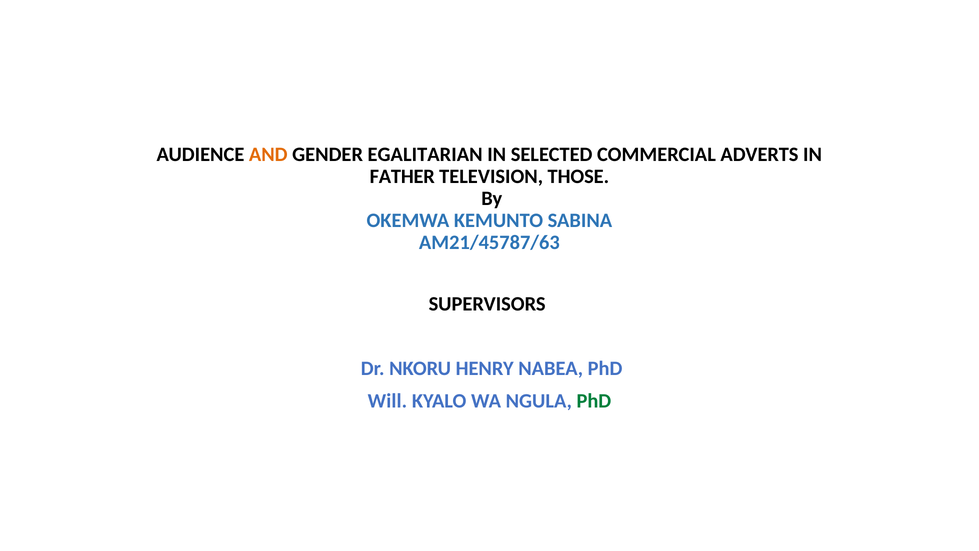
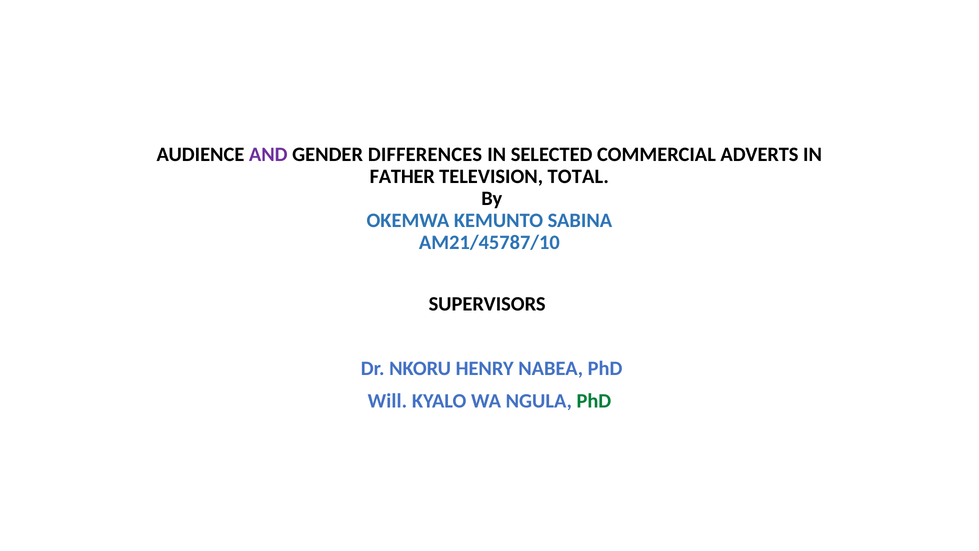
AND colour: orange -> purple (268, 154)
EGALITARIAN: EGALITARIAN -> DIFFERENCES (425, 154)
THOSE: THOSE -> TOTAL (578, 176)
AM21/45787/63: AM21/45787/63 -> AM21/45787/10 (489, 243)
